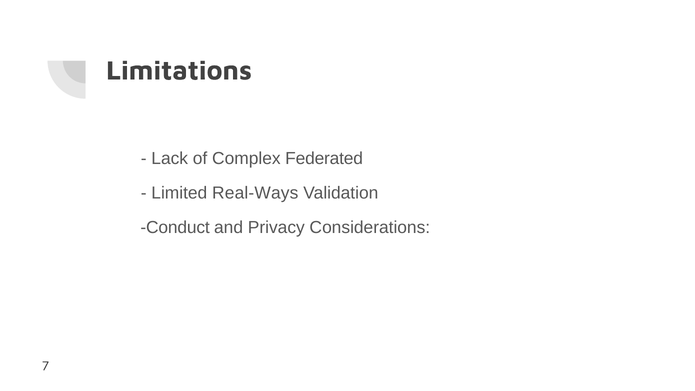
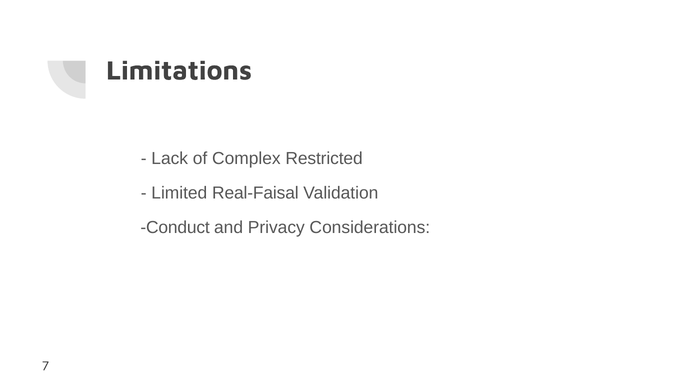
Federated: Federated -> Restricted (324, 159)
Real-Ways: Real-Ways -> Real-Faisal (255, 193)
